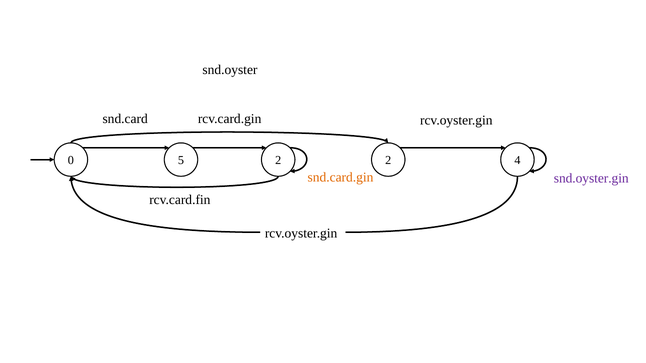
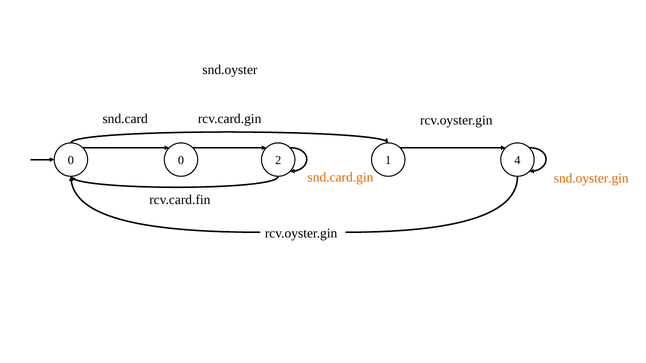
0 5: 5 -> 0 (181, 161)
2 2: 2 -> 1 (388, 161)
snd.oyster.gin colour: purple -> orange (591, 179)
